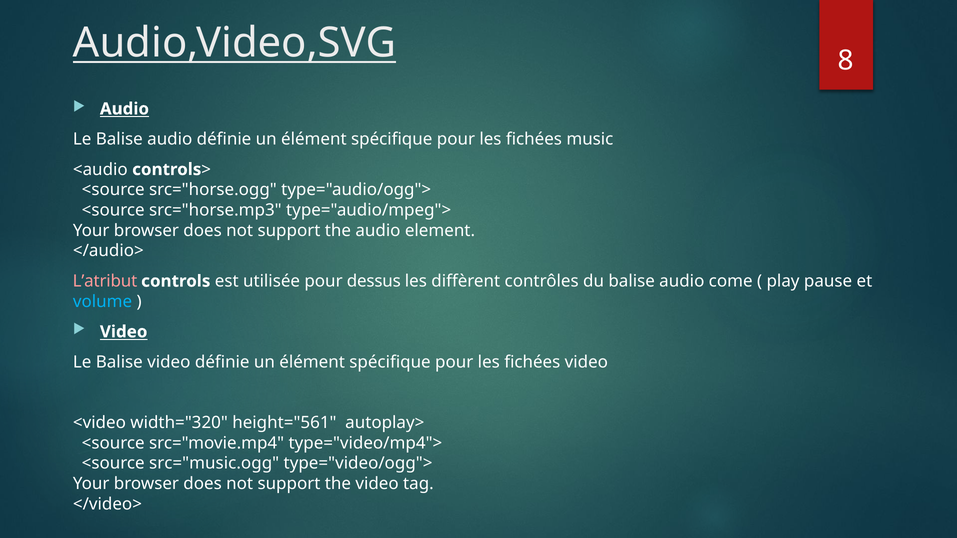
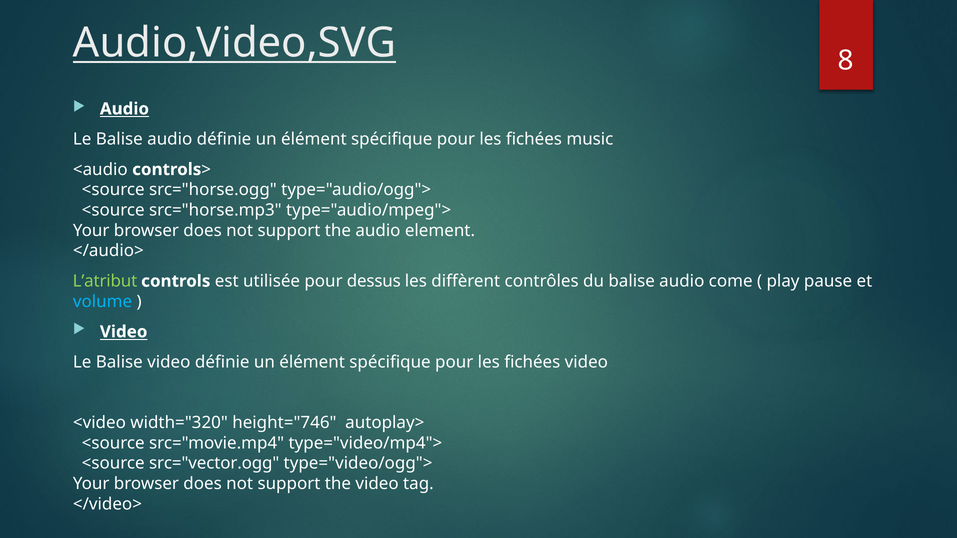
L’atribut colour: pink -> light green (105, 281)
height="561: height="561 -> height="746 (284, 423)
src="music.ogg: src="music.ogg -> src="vector.ogg (214, 464)
